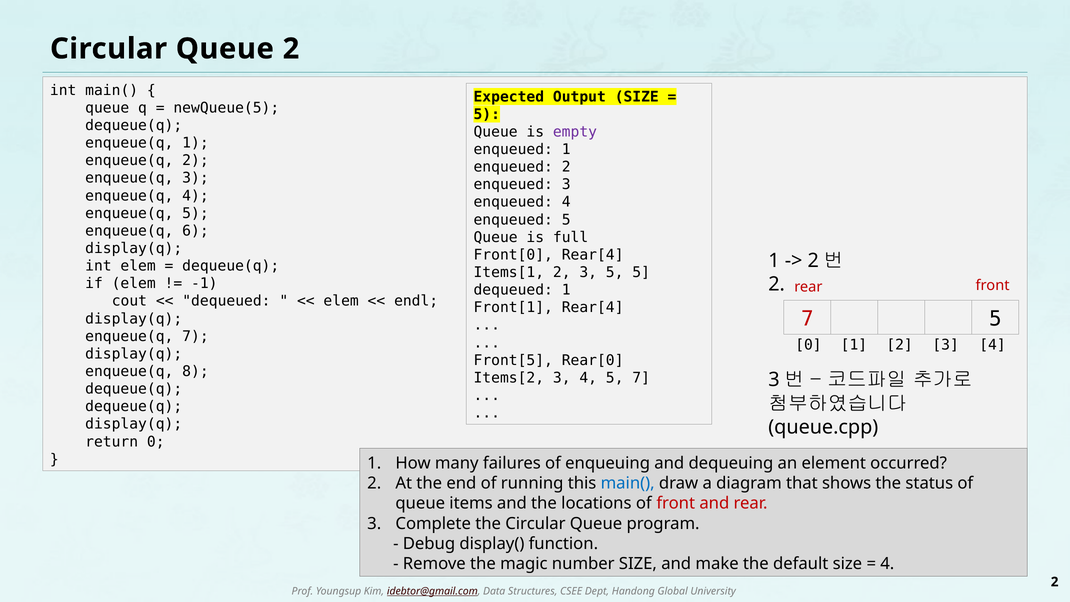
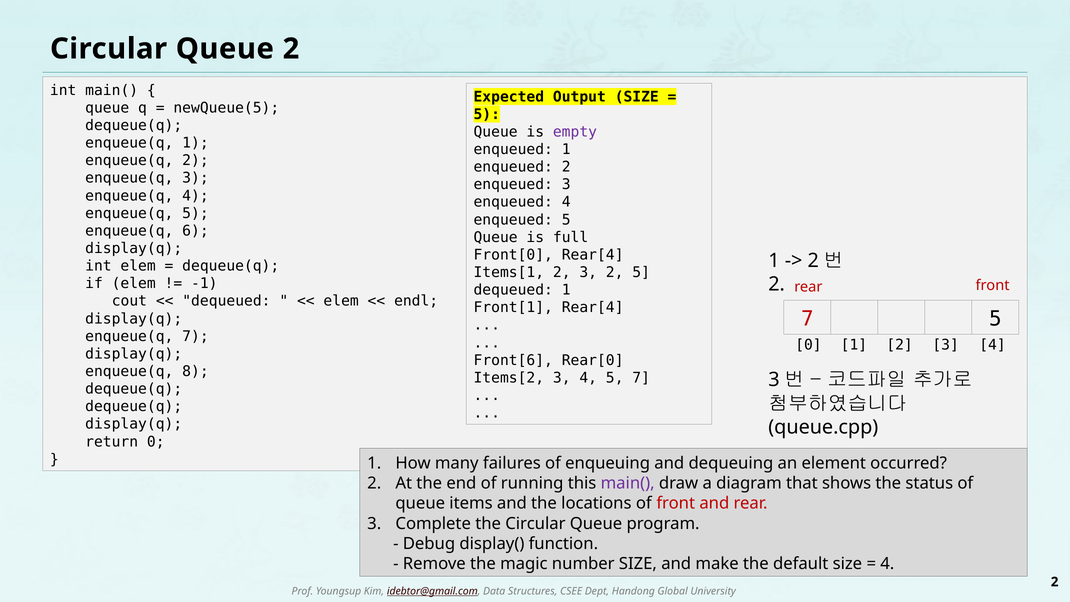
3 5: 5 -> 2 (615, 272)
Front[5: Front[5 -> Front[6 (513, 360)
main( colour: blue -> purple (628, 483)
